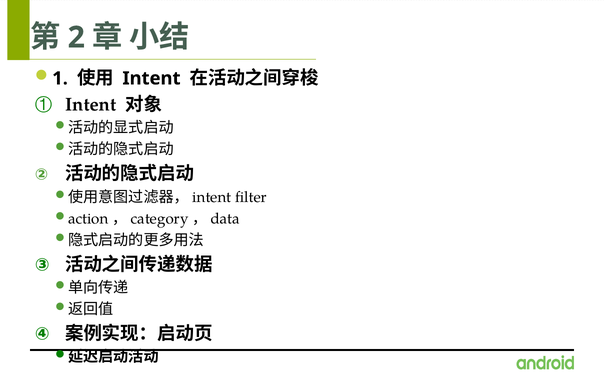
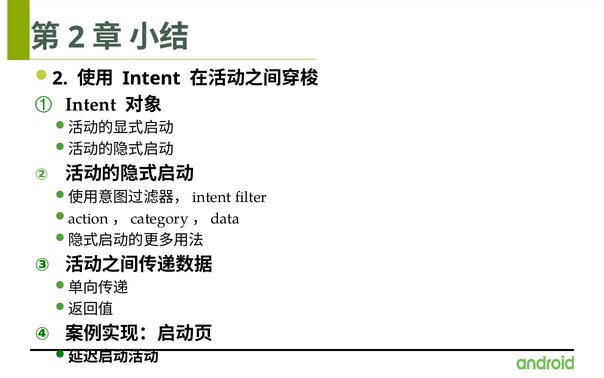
1: 1 -> 2 (60, 78)
